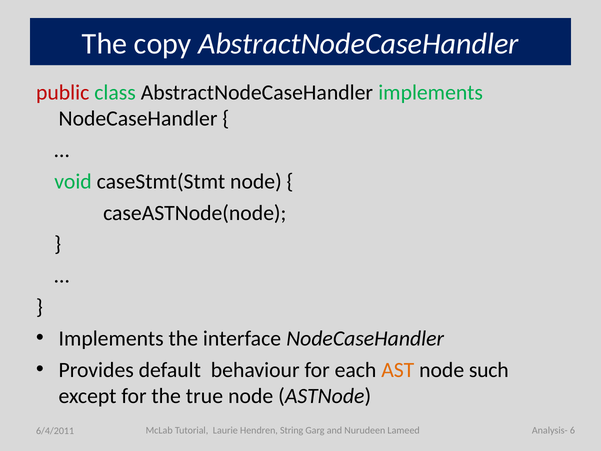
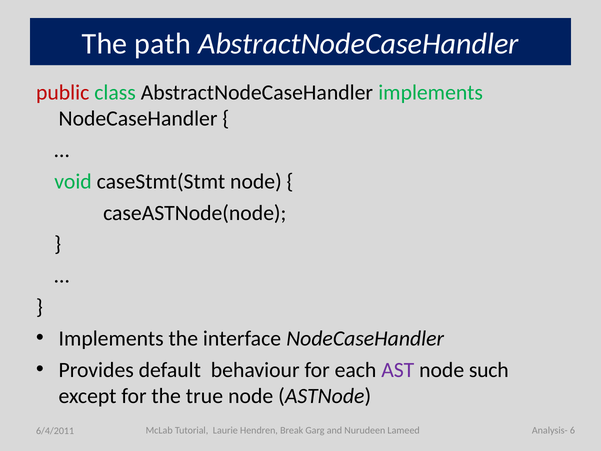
copy: copy -> path (163, 44)
AST colour: orange -> purple (398, 370)
String: String -> Break (292, 430)
